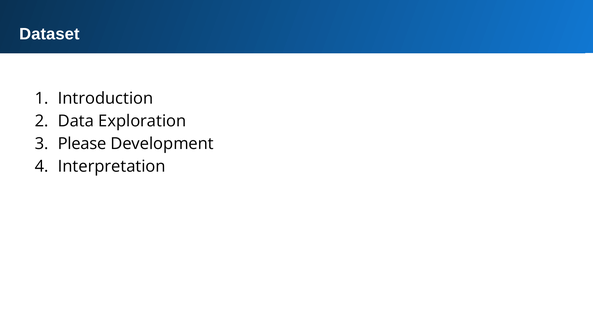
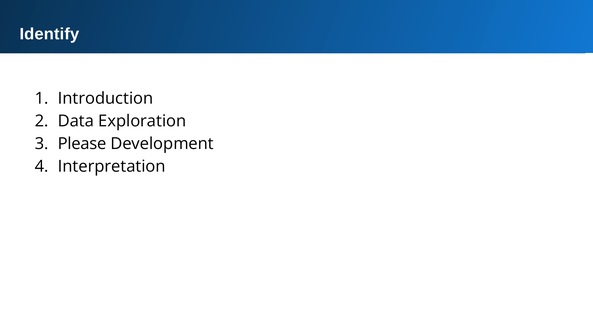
Dataset: Dataset -> Identify (49, 34)
